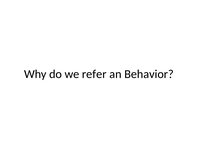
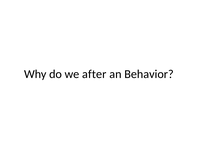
refer: refer -> after (94, 74)
